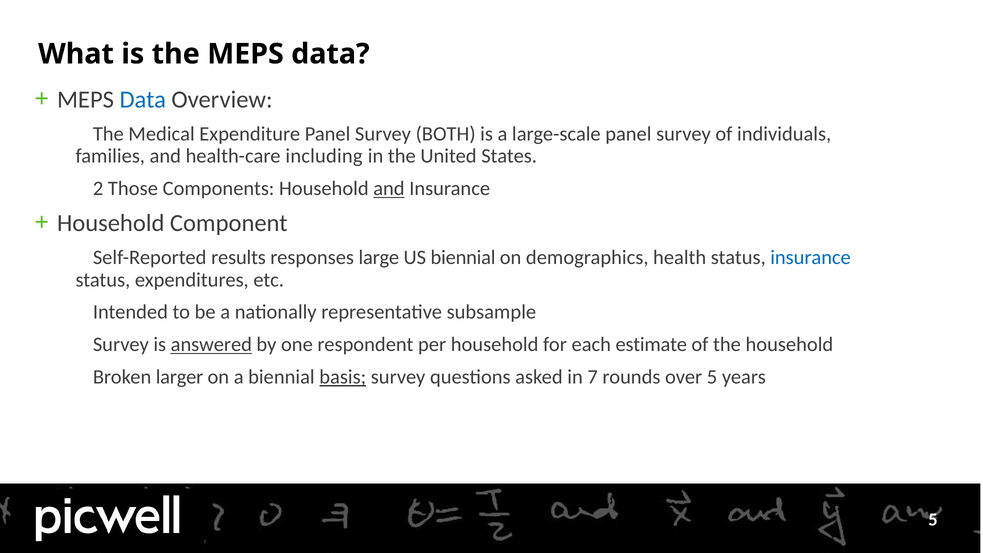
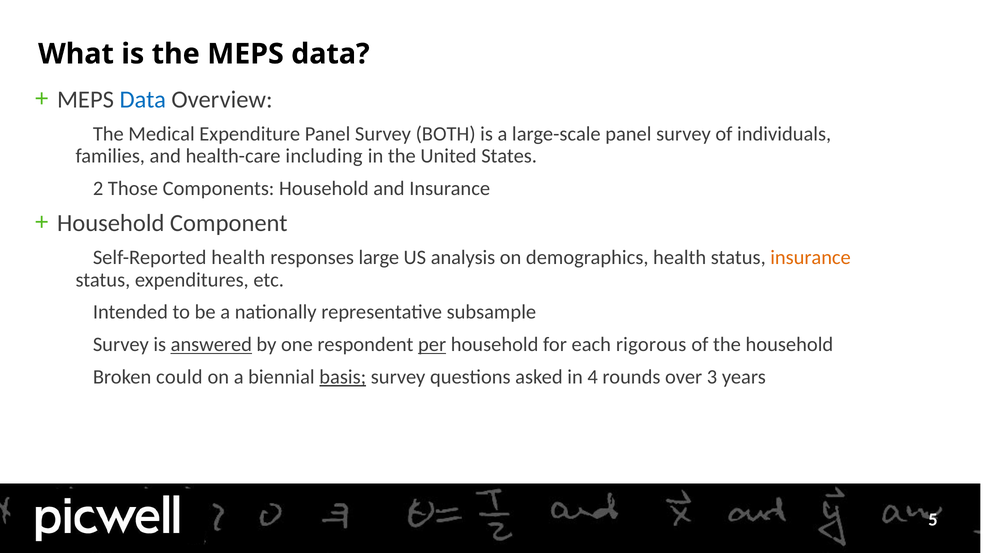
and underline: present -> none (389, 189)
results: results -> health (238, 258)
US biennial: biennial -> analysis (463, 258)
insurance colour: blue -> orange (811, 258)
per underline: none -> present (432, 345)
estimate: estimate -> rigorous (651, 345)
larger: larger -> could (179, 377)
7: 7 -> 4 (593, 377)
over 5: 5 -> 3 (712, 377)
